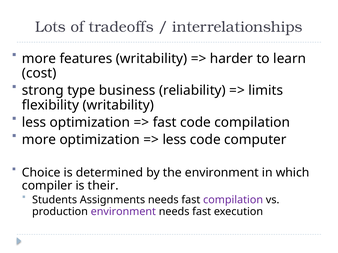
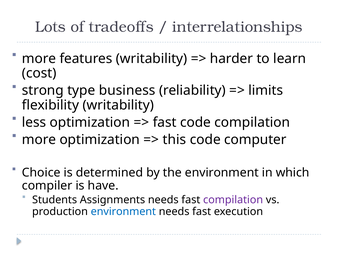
less: less -> this (174, 140)
their: their -> have (103, 186)
environment colour: purple -> blue (123, 212)
